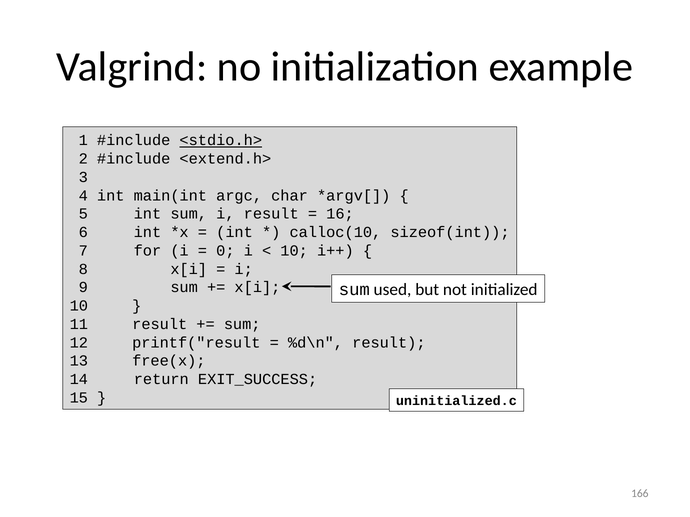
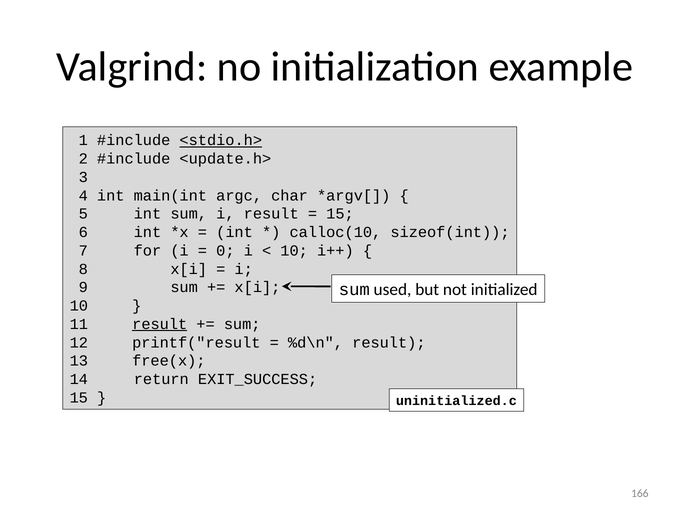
<extend.h>: <extend.h> -> <update.h> (225, 159)
16: 16 -> 15 (340, 214)
result underline: none -> present (160, 324)
